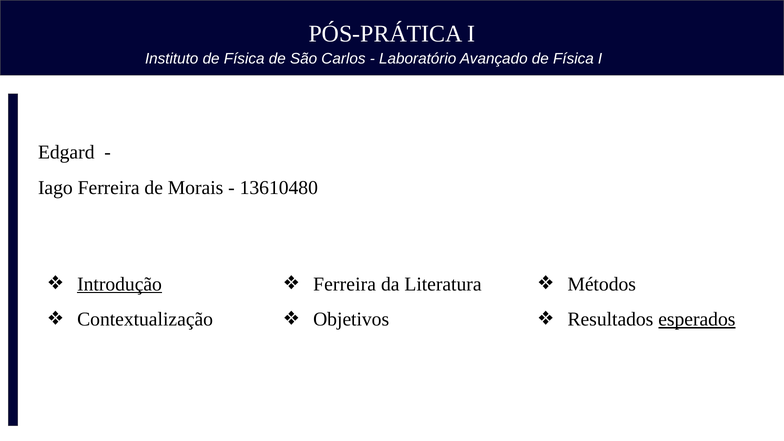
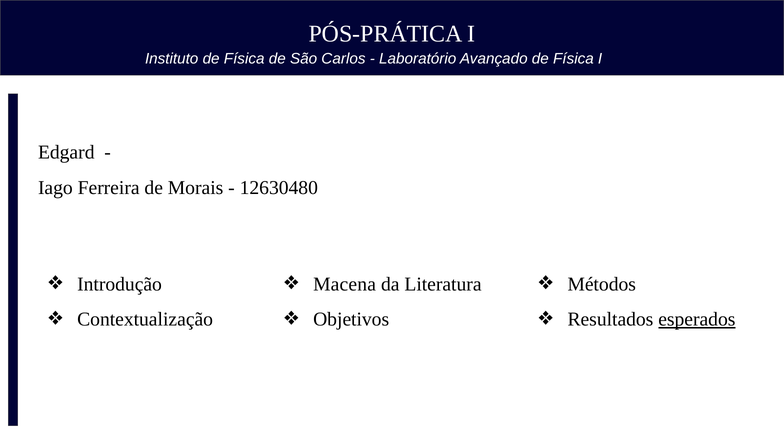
13610480: 13610480 -> 12630480 (279, 188)
Introdução underline: present -> none (120, 284)
Ferreira: Ferreira -> Macena (345, 284)
